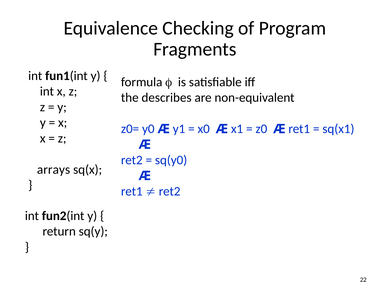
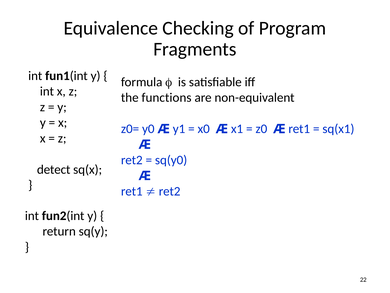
describes: describes -> functions (167, 98)
arrays: arrays -> detect (54, 169)
